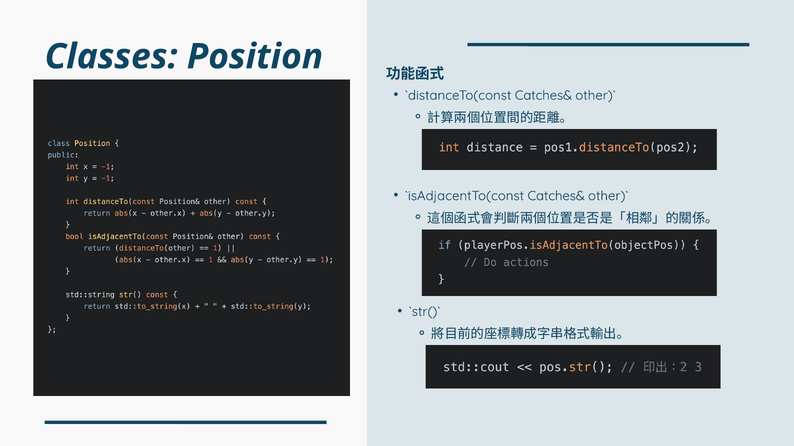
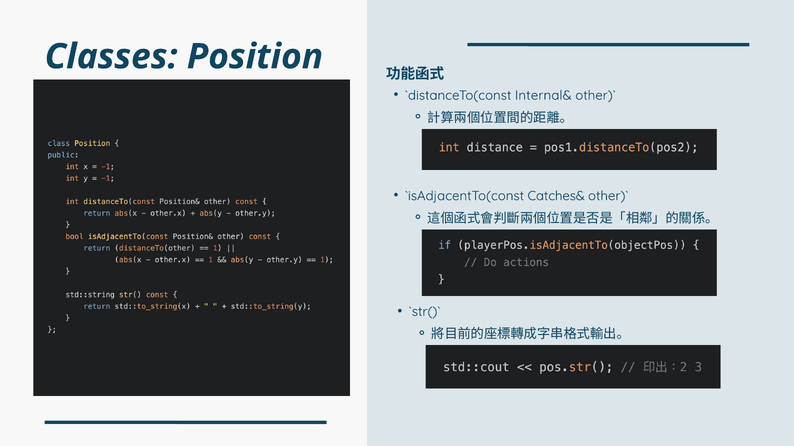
Catches&: Catches& -> Internal& (543, 95)
